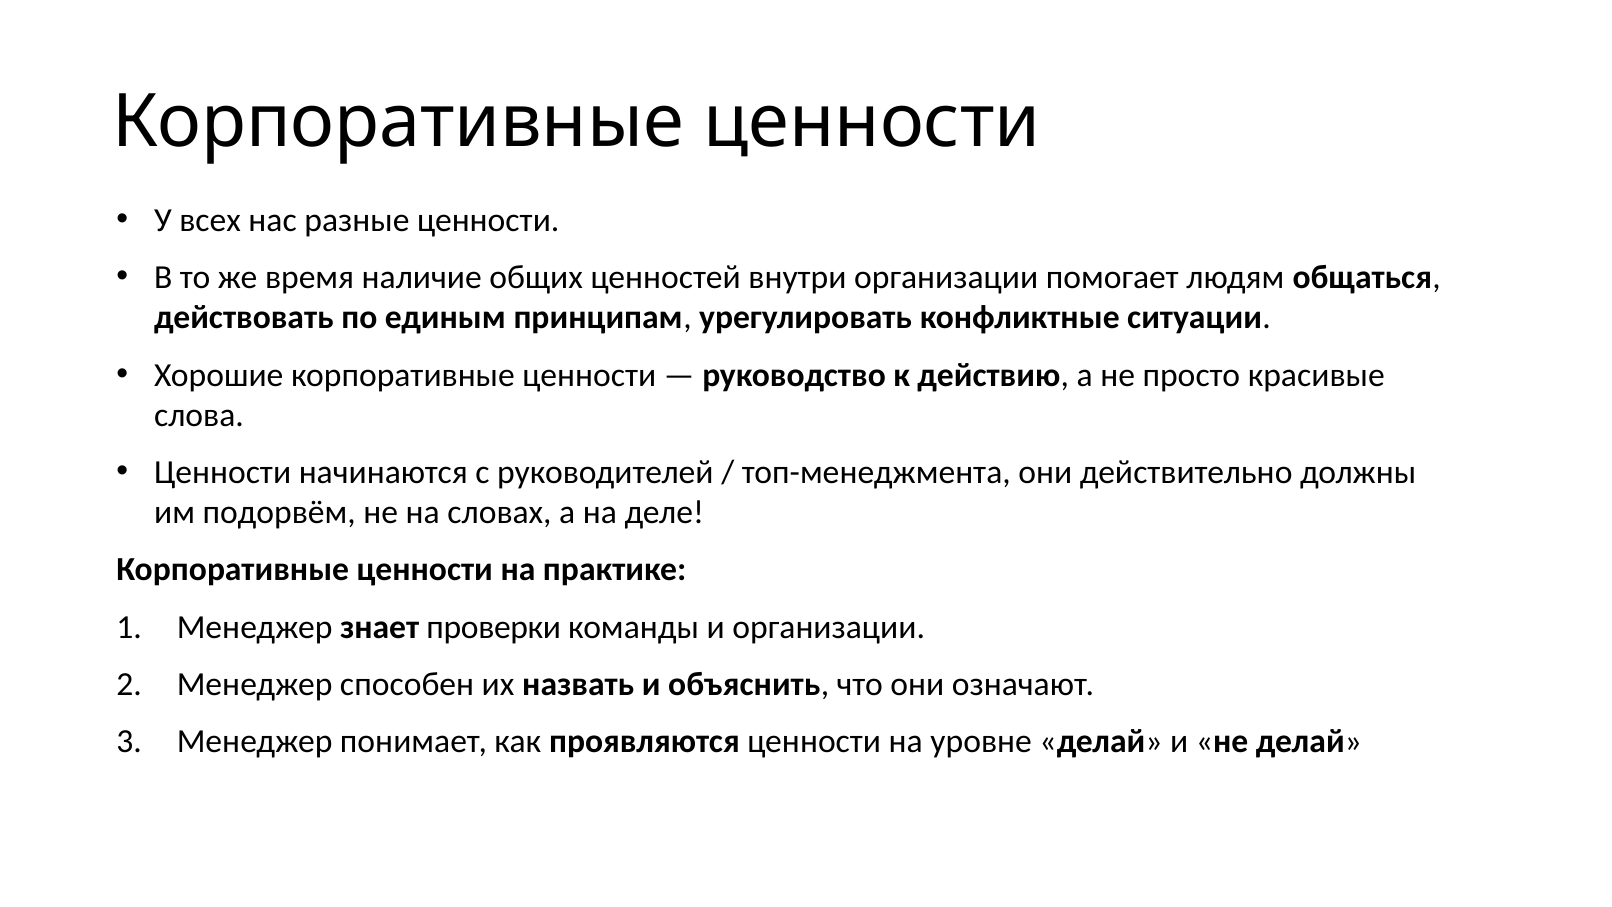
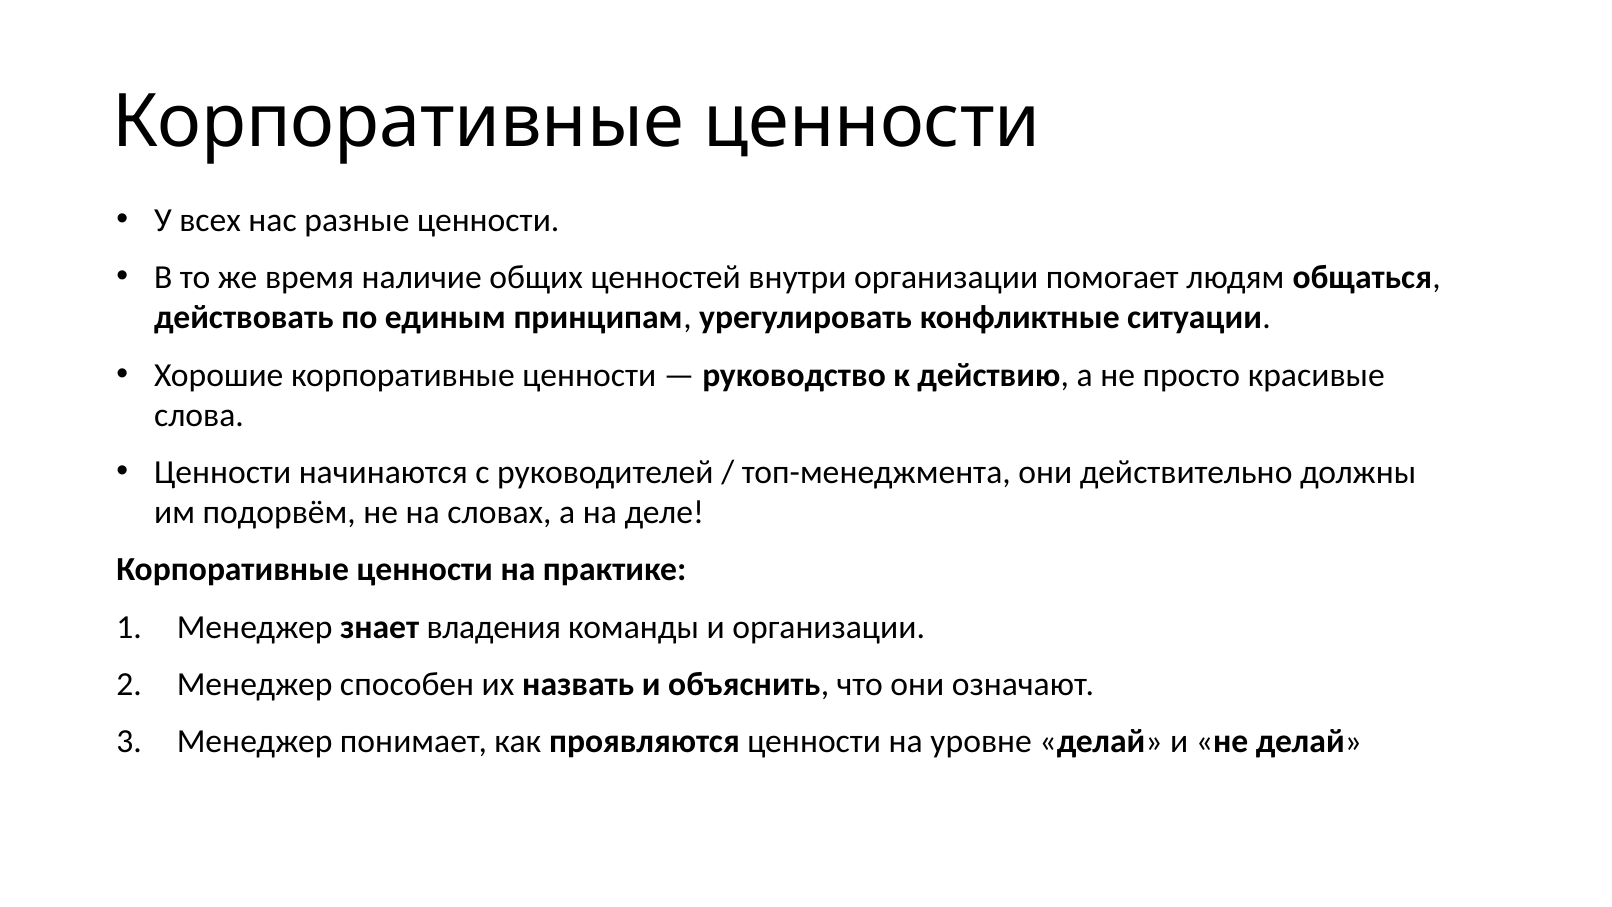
проверки: проверки -> владения (494, 627)
